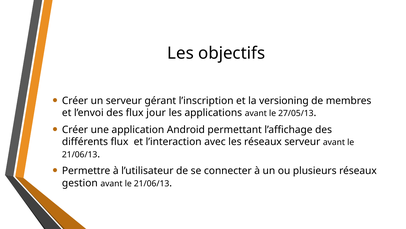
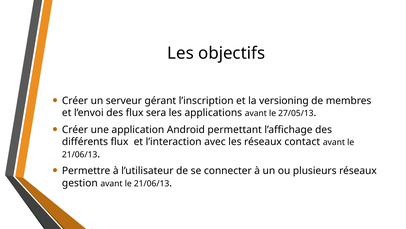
jour: jour -> sera (156, 113)
réseaux serveur: serveur -> contact (302, 142)
